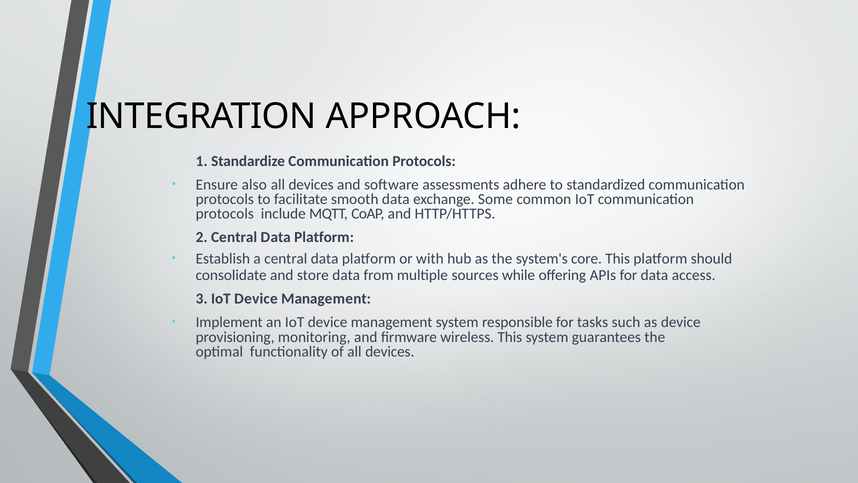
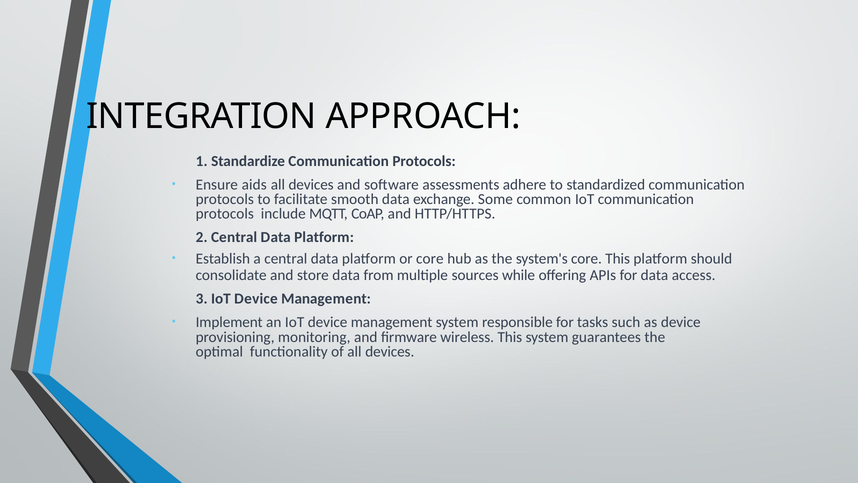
also: also -> aids (254, 185)
or with: with -> core (430, 259)
